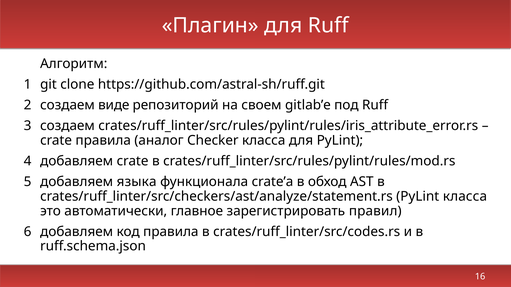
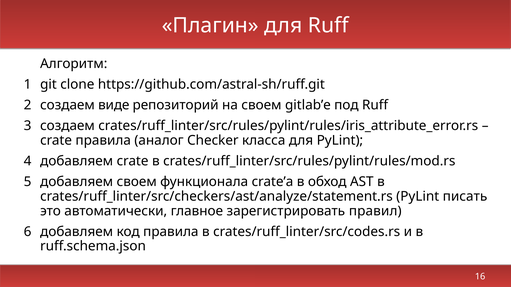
добавляем языка: языка -> своем (137, 182)
PyLint класса: класса -> писать (465, 197)
